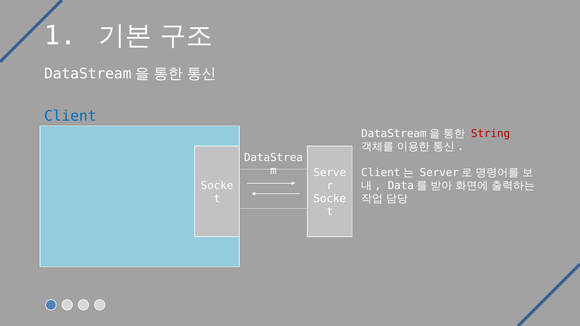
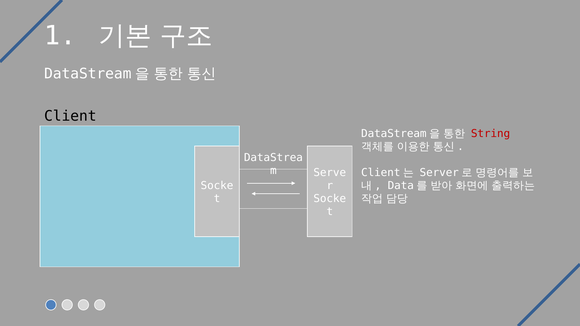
Client colour: blue -> black (70, 116)
